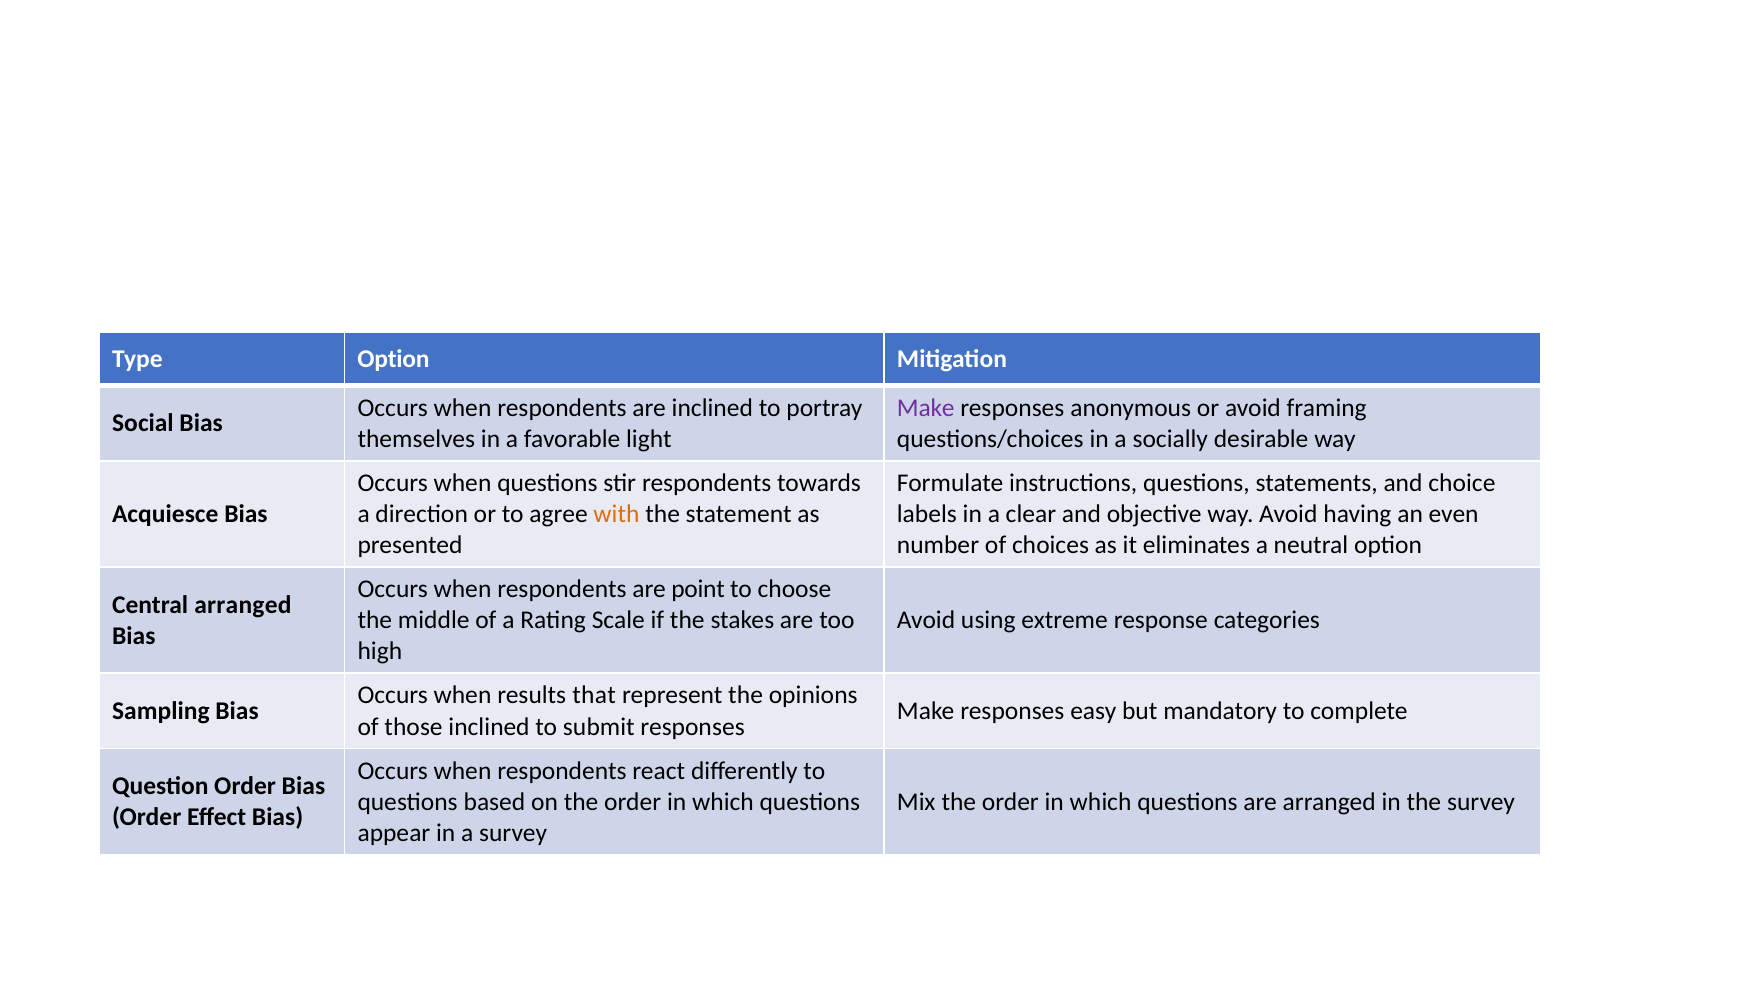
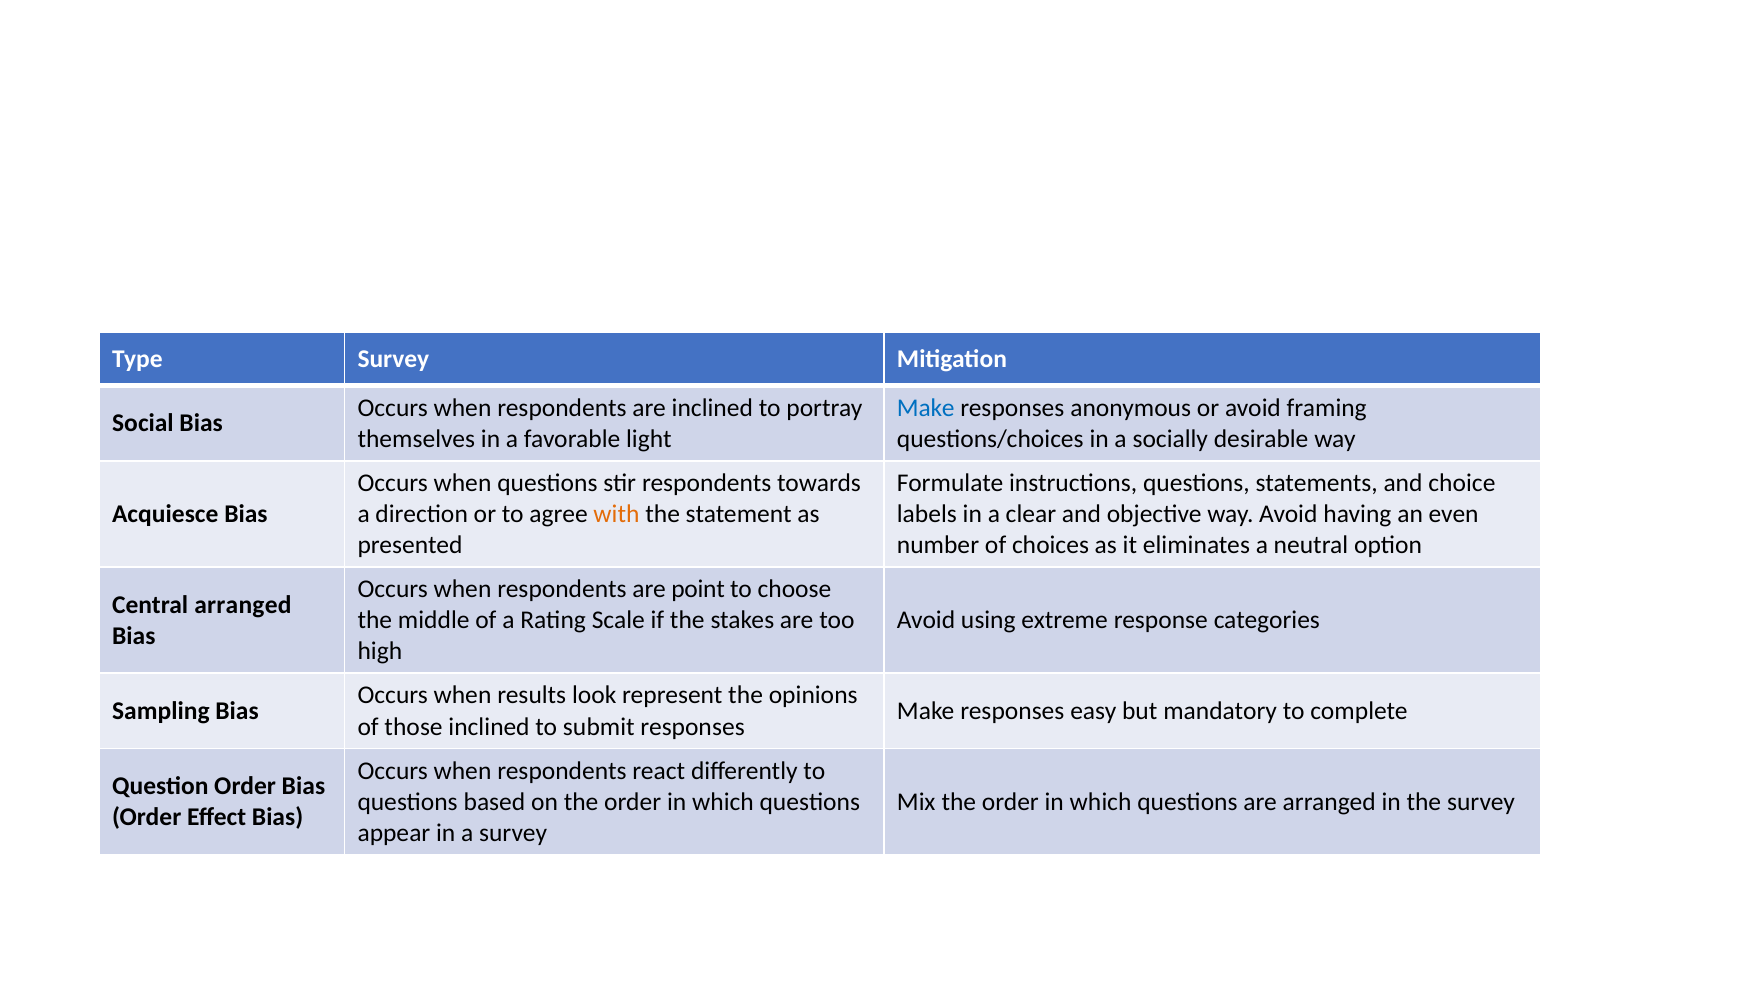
Type Option: Option -> Survey (393, 359)
Make colour: purple -> blue (926, 408)
that: that -> look (594, 696)
